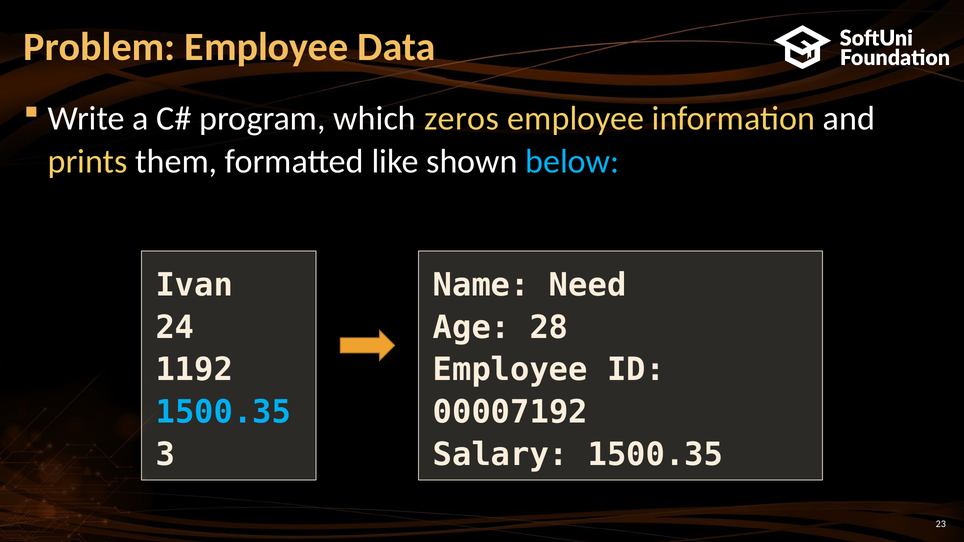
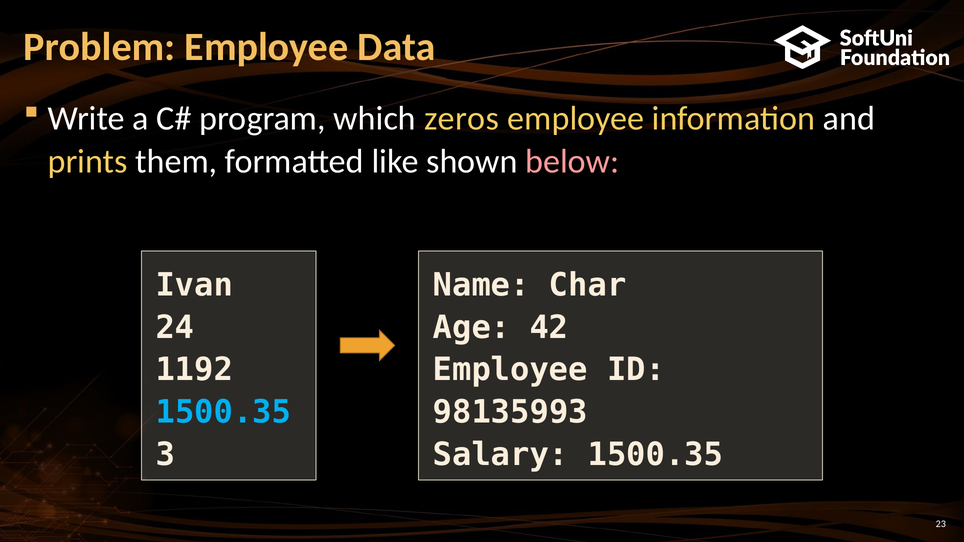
below colour: light blue -> pink (572, 162)
Need: Need -> Char (588, 285)
28: 28 -> 42 (549, 328)
00007192: 00007192 -> 98135993 (510, 412)
